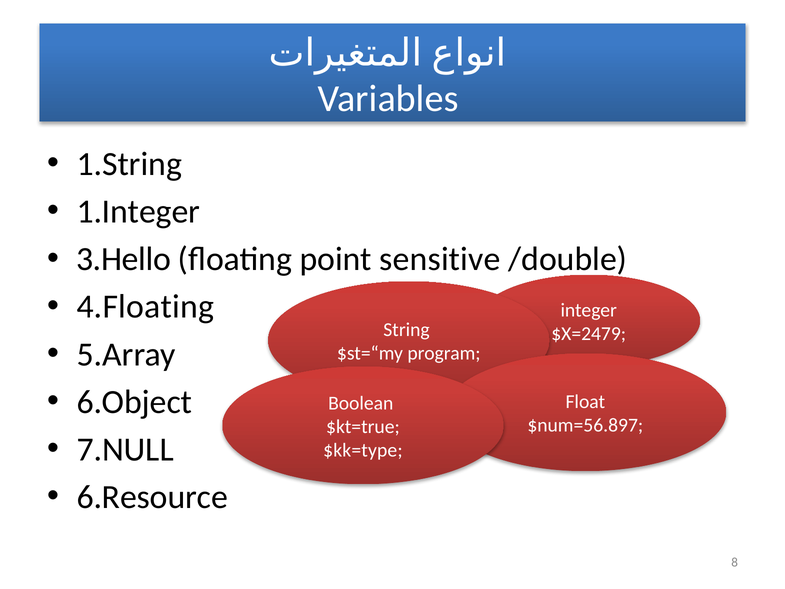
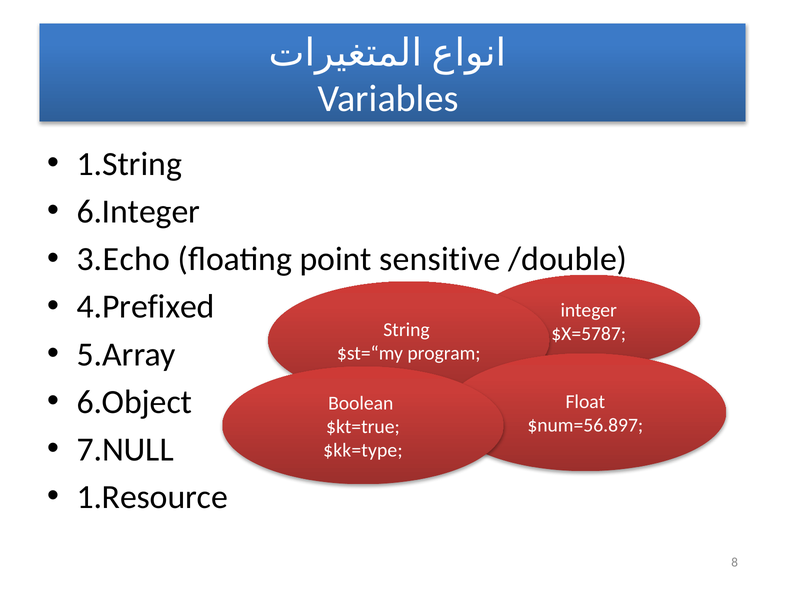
1.Integer: 1.Integer -> 6.Integer (138, 212)
3.Hello: 3.Hello -> 3.Echo (123, 259)
4.Floating: 4.Floating -> 4.Prefixed (146, 307)
$X=2479: $X=2479 -> $X=5787 (589, 334)
6.Resource: 6.Resource -> 1.Resource (152, 497)
